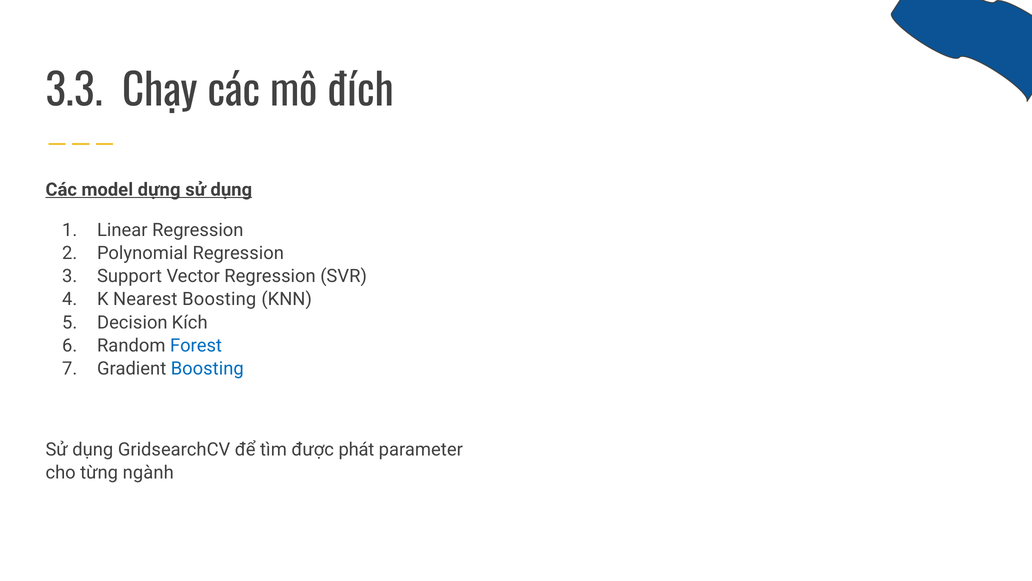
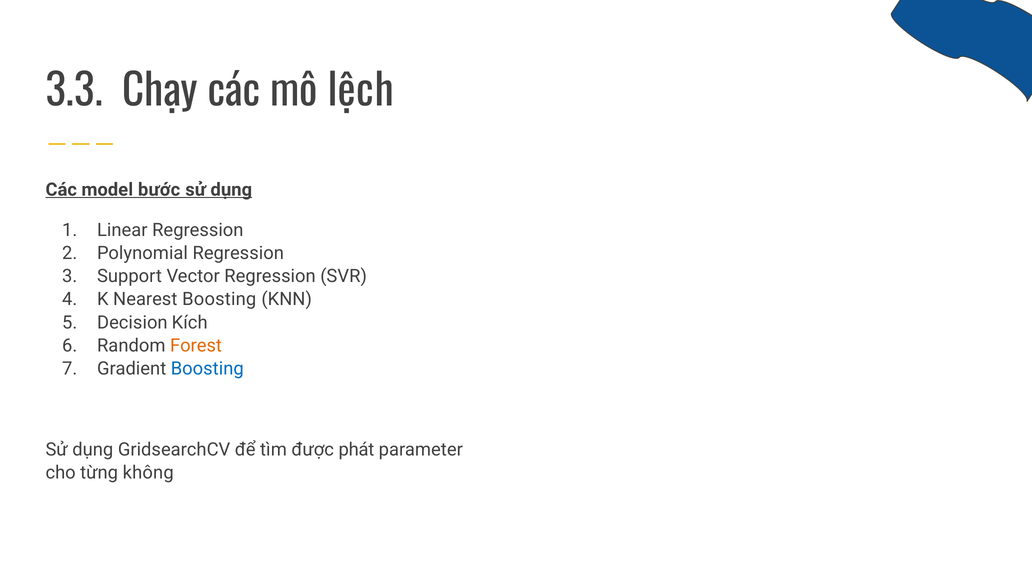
đích: đích -> lệch (361, 92)
dựng: dựng -> bước (159, 189)
Forest colour: blue -> orange (196, 345)
ngành: ngành -> không (148, 472)
